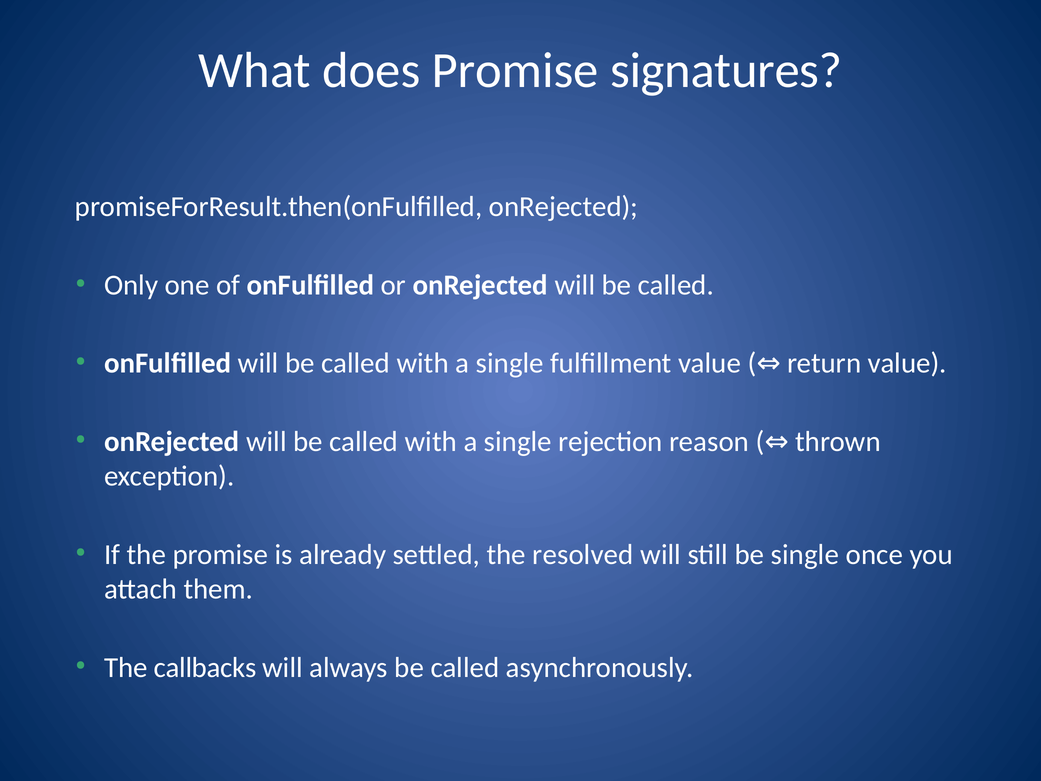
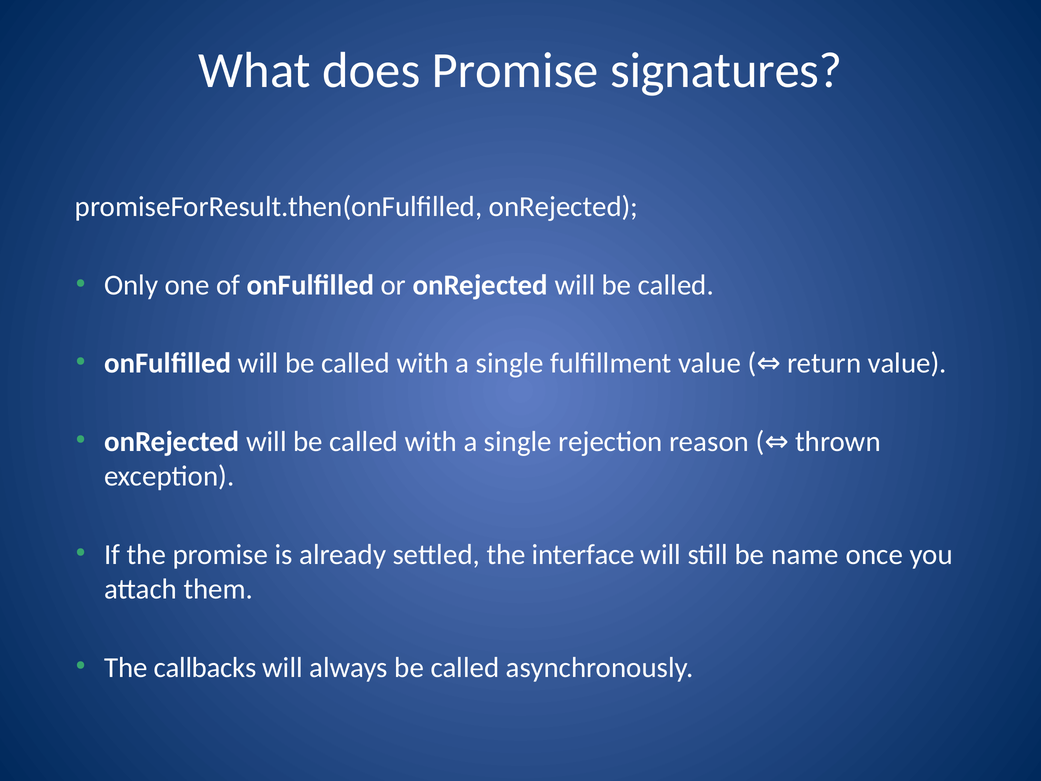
resolved: resolved -> interface (583, 554)
be single: single -> name (805, 554)
